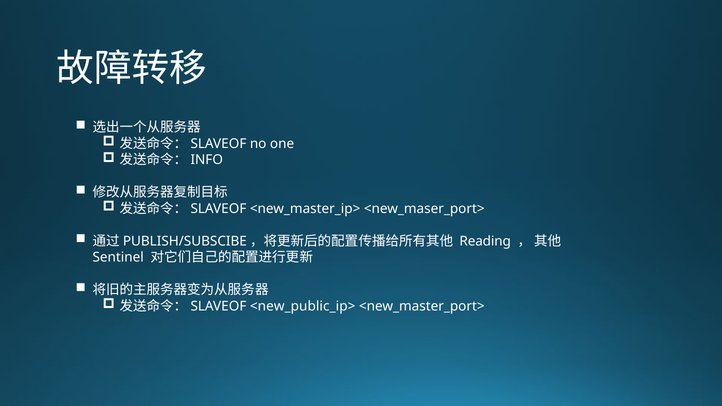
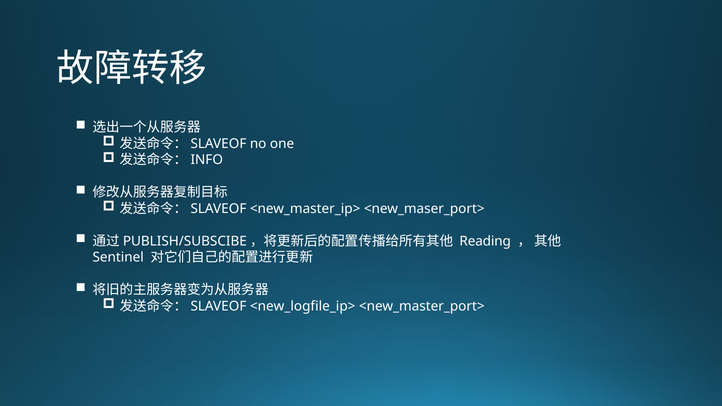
<new_public_ip>: <new_public_ip> -> <new_logfile_ip> (303, 306)
